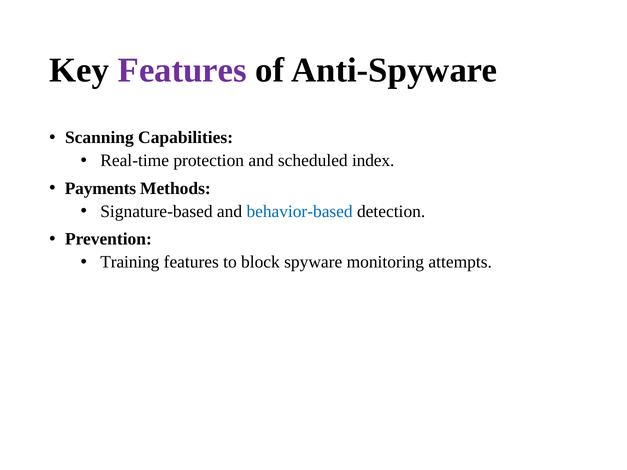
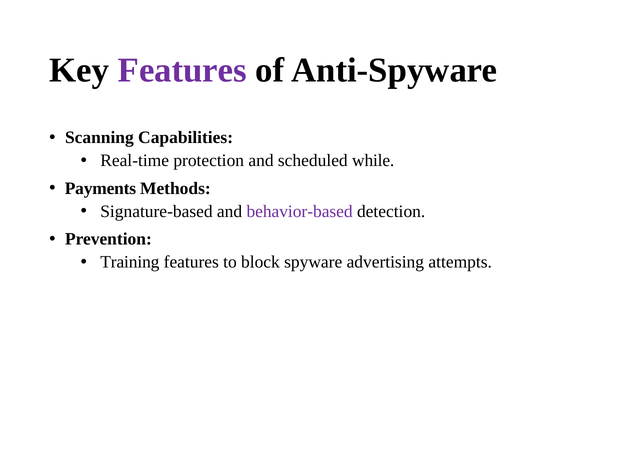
index: index -> while (373, 161)
behavior-based colour: blue -> purple (300, 212)
monitoring: monitoring -> advertising (385, 262)
